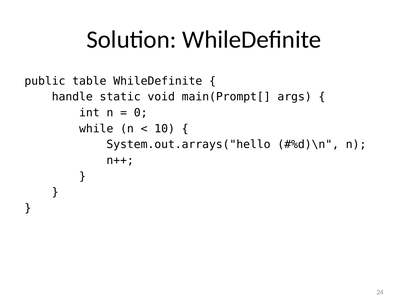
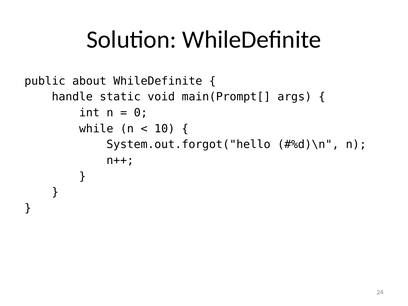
table: table -> about (89, 81)
System.out.arrays("hello: System.out.arrays("hello -> System.out.forgot("hello (189, 145)
